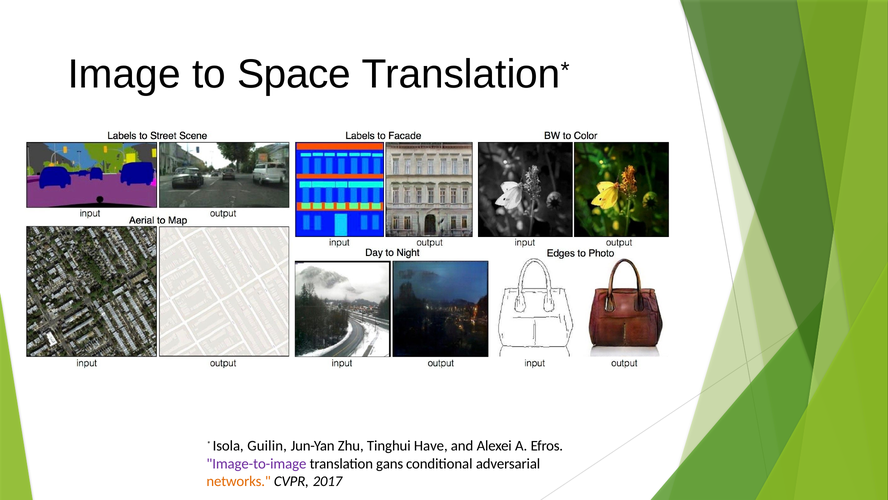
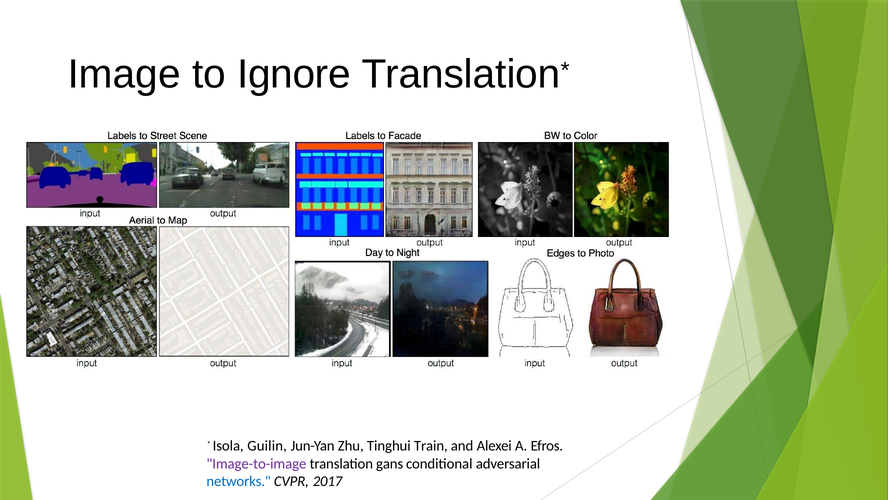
Space: Space -> Ignore (294, 74)
Have: Have -> Train (431, 446)
networks colour: orange -> blue (239, 481)
